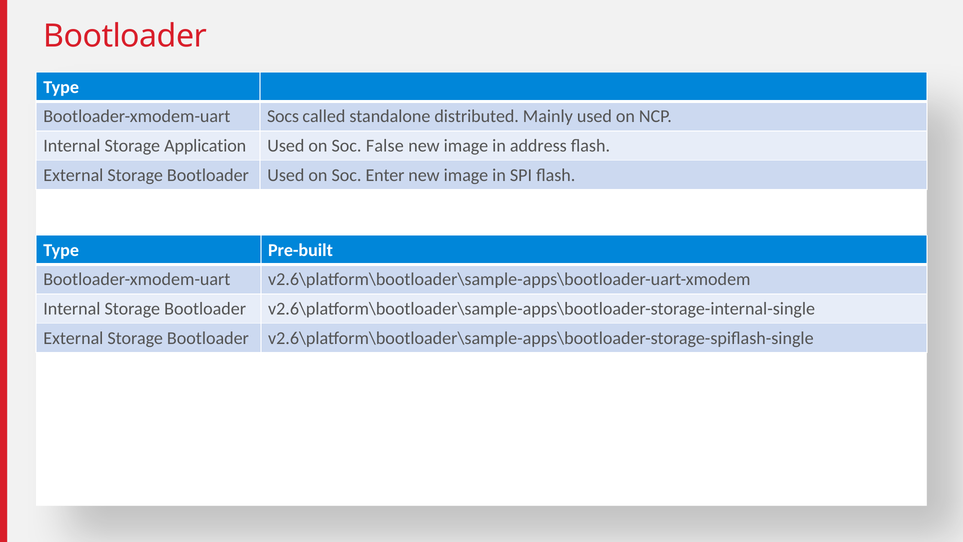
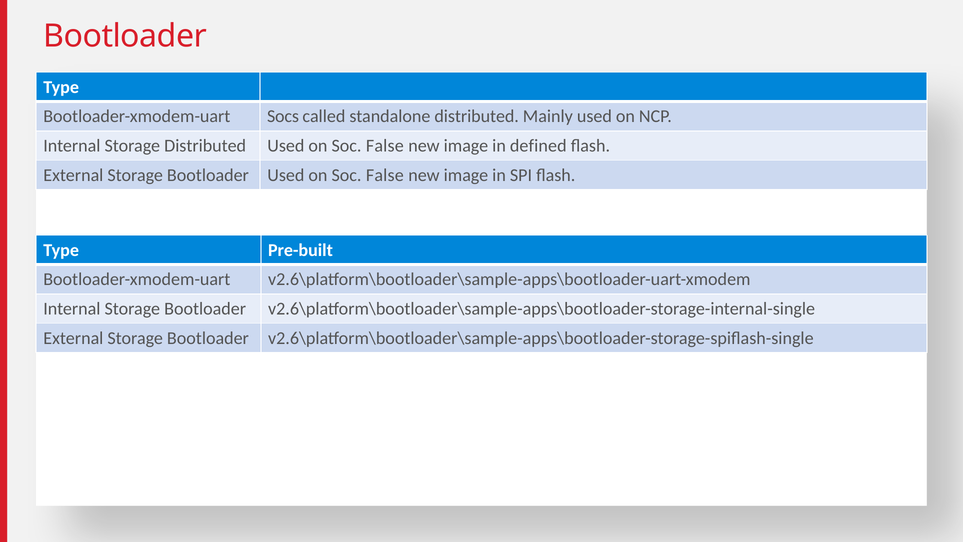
Storage Application: Application -> Distributed (205, 146)
address: address -> defined (538, 146)
Enter: Enter -> False (385, 175)
